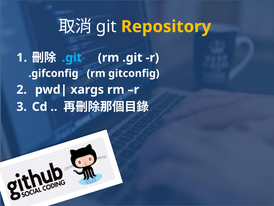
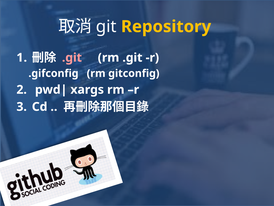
.git colour: light blue -> pink (72, 57)
